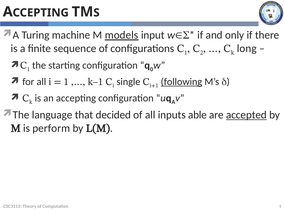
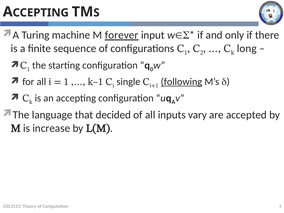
models: models -> forever (122, 35)
able: able -> vary (197, 115)
accepted underline: present -> none (246, 115)
perform: perform -> increase (51, 128)
